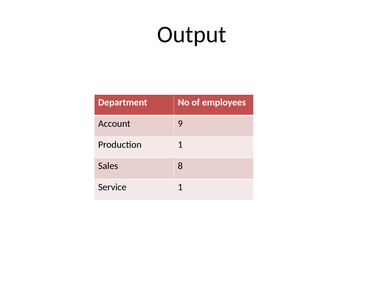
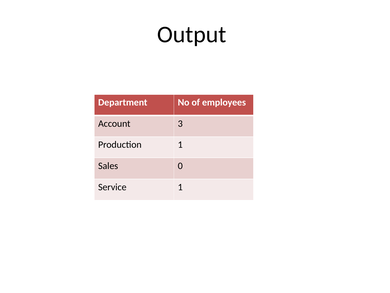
9: 9 -> 3 (180, 123)
8: 8 -> 0 (180, 166)
